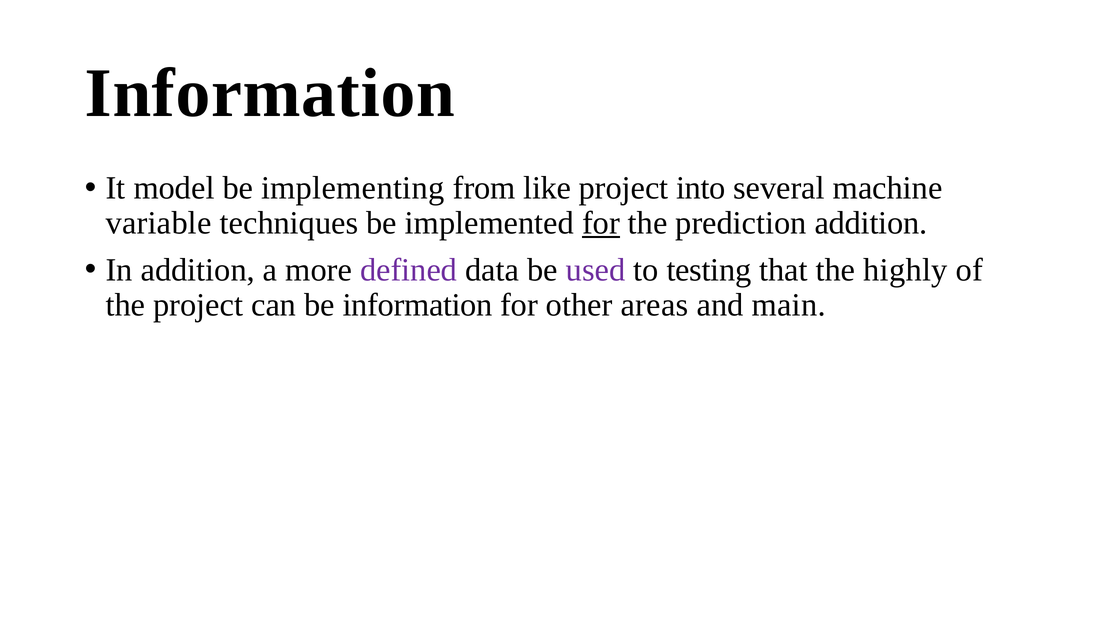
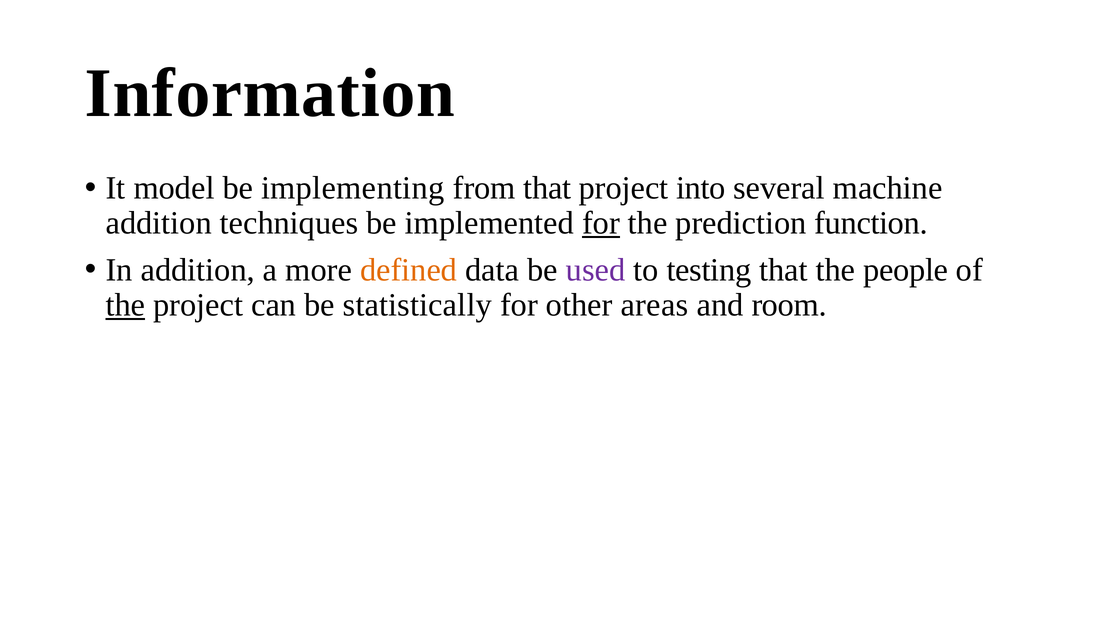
from like: like -> that (547, 188)
variable: variable -> addition (159, 223)
prediction addition: addition -> function (871, 223)
defined colour: purple -> orange (409, 270)
highly: highly -> people (906, 270)
the underline: none -> present (125, 305)
be information: information -> statistically (417, 305)
main: main -> room (789, 305)
